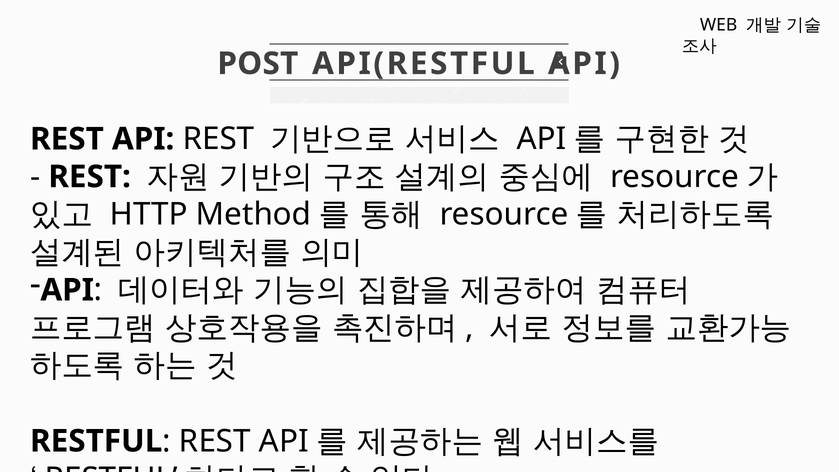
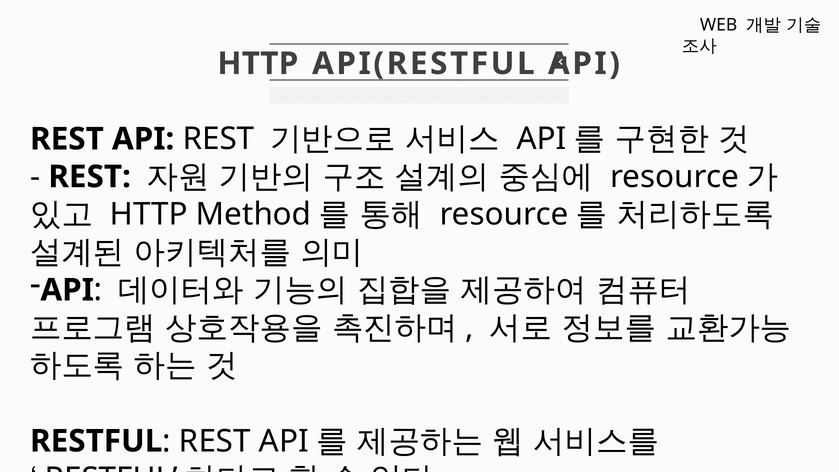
POST: POST -> HTTP (258, 64)
